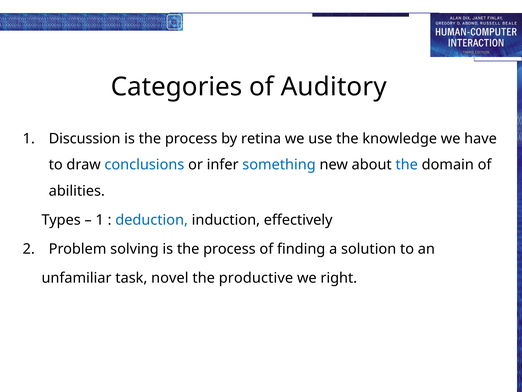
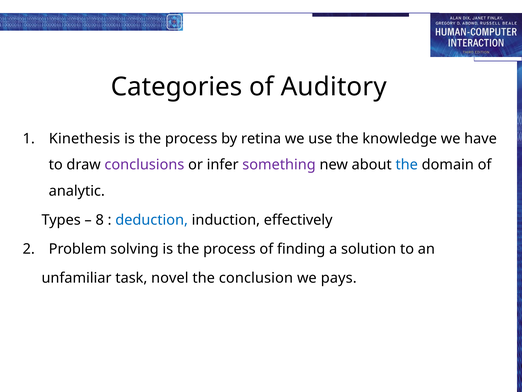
Discussion: Discussion -> Kinethesis (85, 138)
conclusions colour: blue -> purple (144, 165)
something colour: blue -> purple (279, 165)
abilities: abilities -> analytic (77, 191)
1: 1 -> 8 (100, 220)
productive: productive -> conclusion (256, 278)
right: right -> pays (339, 278)
